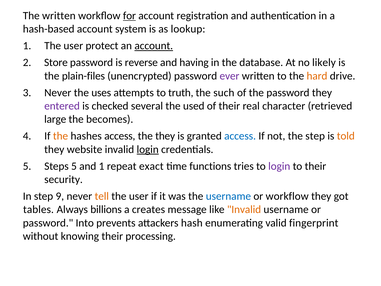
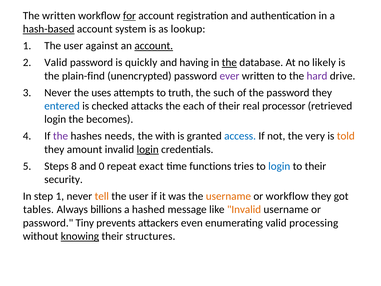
hash-based underline: none -> present (49, 29)
protect: protect -> against (102, 46)
Store: Store -> Valid (56, 62)
reverse: reverse -> quickly (141, 62)
the underline: none -> present (229, 62)
plain-files: plain-files -> plain-find (83, 76)
hard colour: orange -> purple (317, 76)
entered colour: purple -> blue (62, 106)
several: several -> attacks (147, 106)
used: used -> each (194, 106)
character: character -> processor (284, 106)
large: large -> login (55, 119)
the colour: orange -> purple (61, 136)
hashes access: access -> needs (120, 136)
the they: they -> with (165, 136)
the step: step -> very (315, 136)
website: website -> amount (85, 149)
Steps 5: 5 -> 8 (74, 166)
and 1: 1 -> 0 (102, 166)
login colour: purple -> blue (279, 166)
step 9: 9 -> 1 (60, 196)
username colour: blue -> orange (228, 196)
creates: creates -> hashed (148, 209)
Into: Into -> Tiny (85, 223)
hash: hash -> even (192, 223)
fingerprint: fingerprint -> processing (314, 223)
knowing underline: none -> present (80, 236)
processing: processing -> structures (151, 236)
